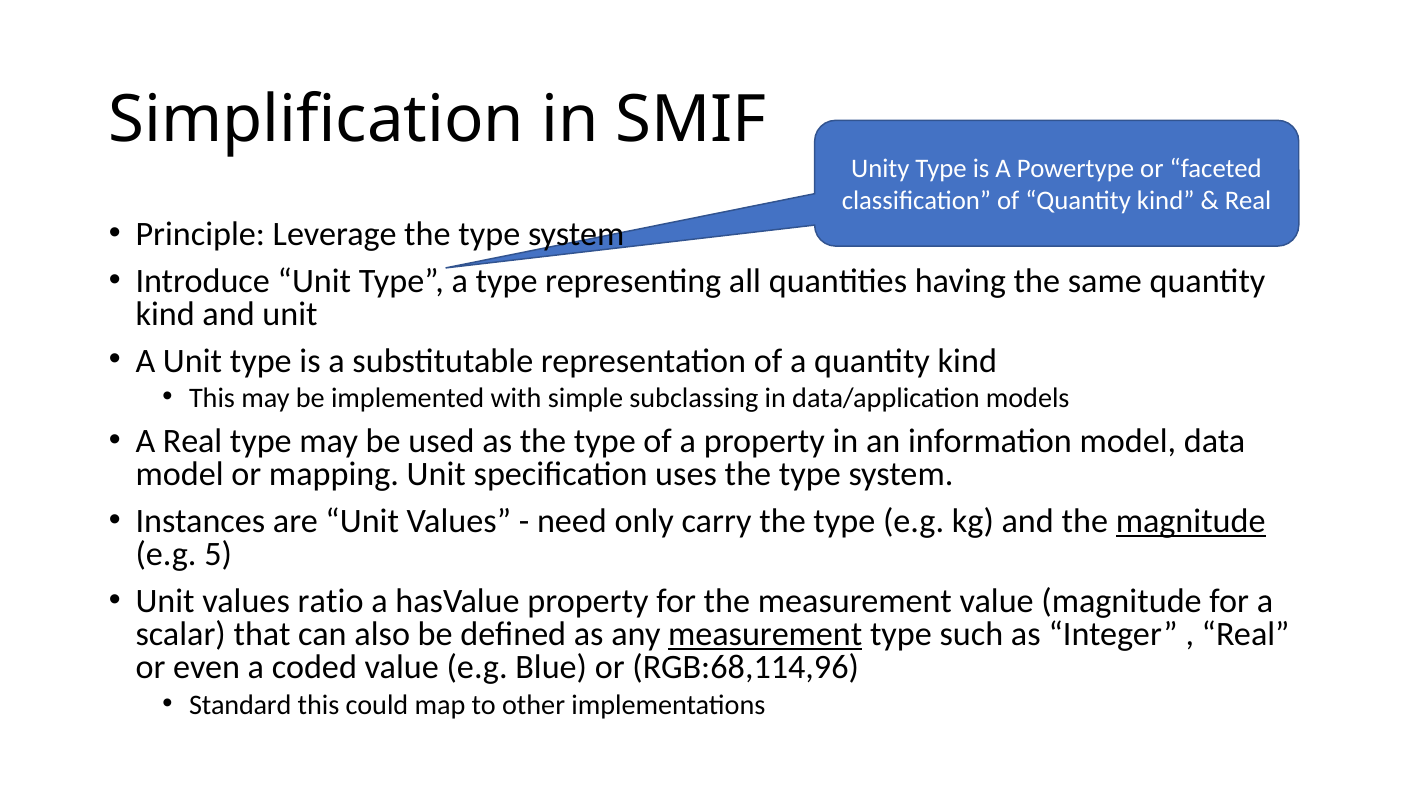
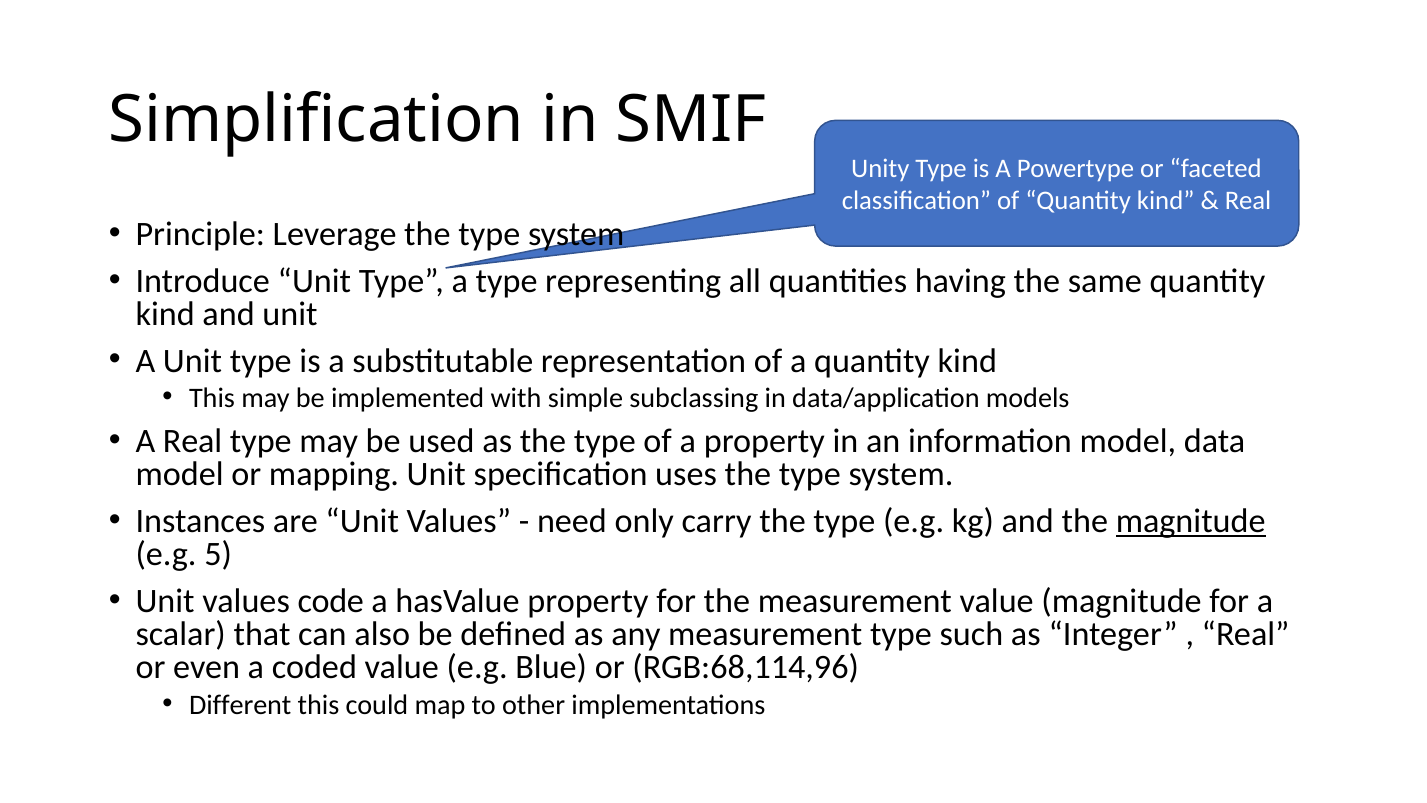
ratio: ratio -> code (331, 601)
measurement underline: present -> none (765, 634)
Standard: Standard -> Different (240, 704)
